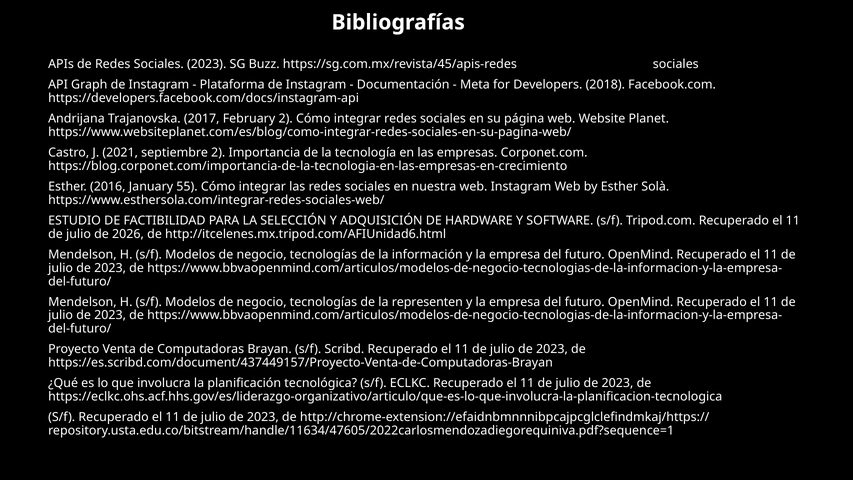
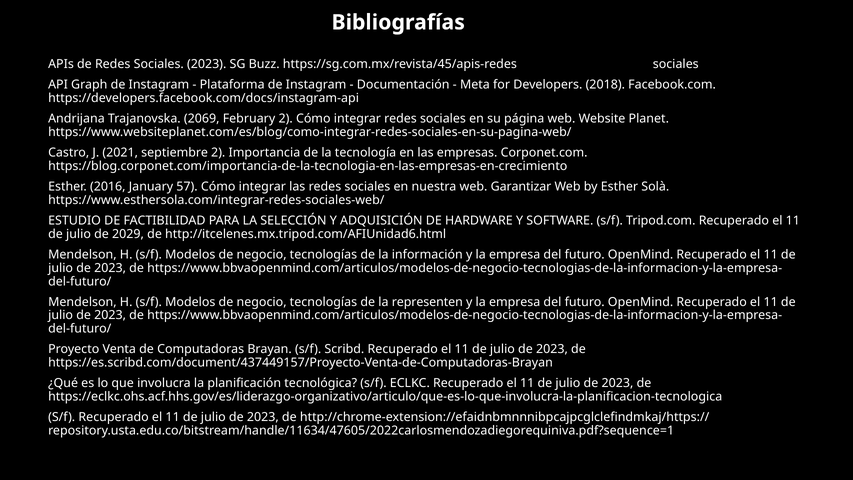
2017: 2017 -> 2069 (202, 119)
55: 55 -> 57 (187, 187)
web Instagram: Instagram -> Garantizar (521, 187)
2026: 2026 -> 2029 (128, 234)
